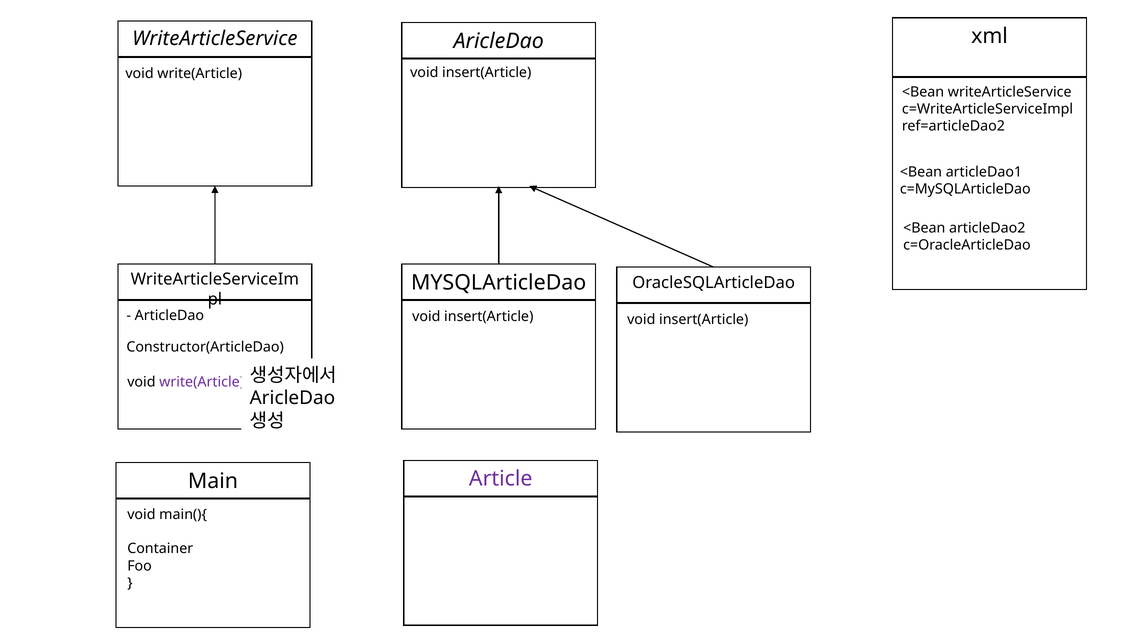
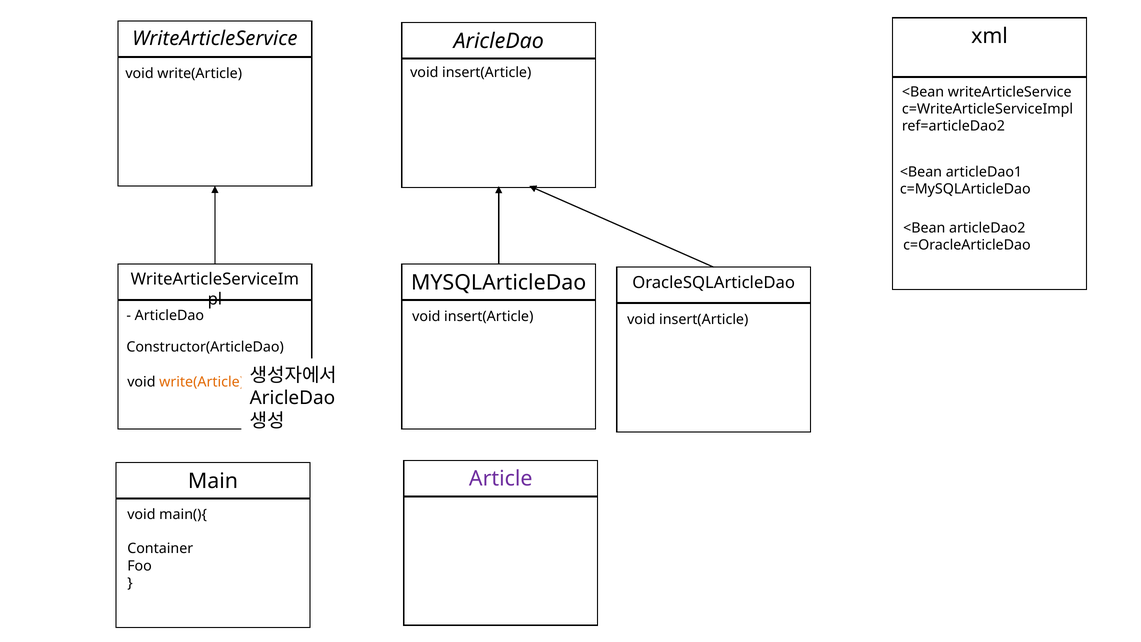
write(Article colour: purple -> orange (202, 382)
